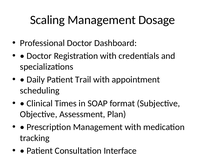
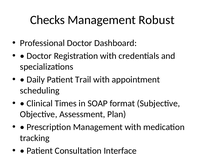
Scaling: Scaling -> Checks (47, 20)
Dosage: Dosage -> Robust (157, 20)
